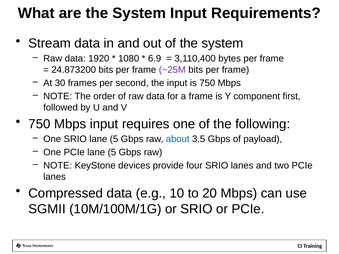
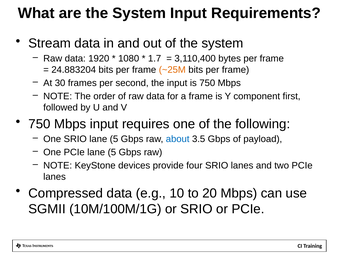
6.9: 6.9 -> 1.7 (155, 59)
24.873200: 24.873200 -> 24.883204 (74, 70)
~25M colour: purple -> orange (172, 70)
